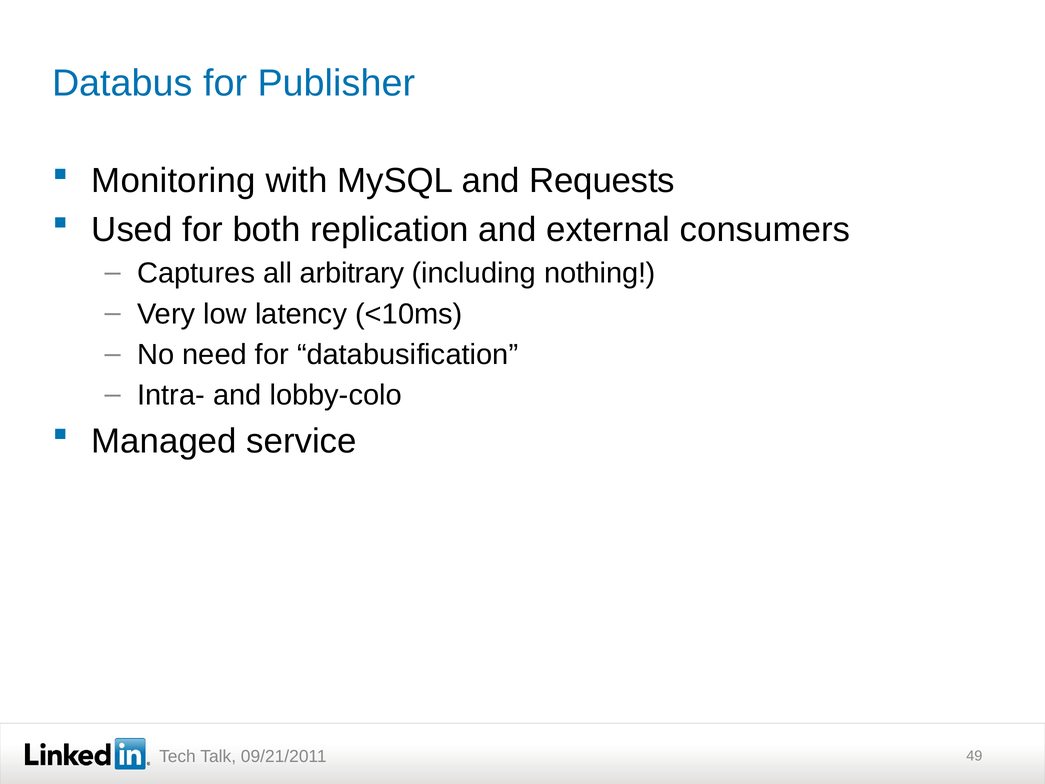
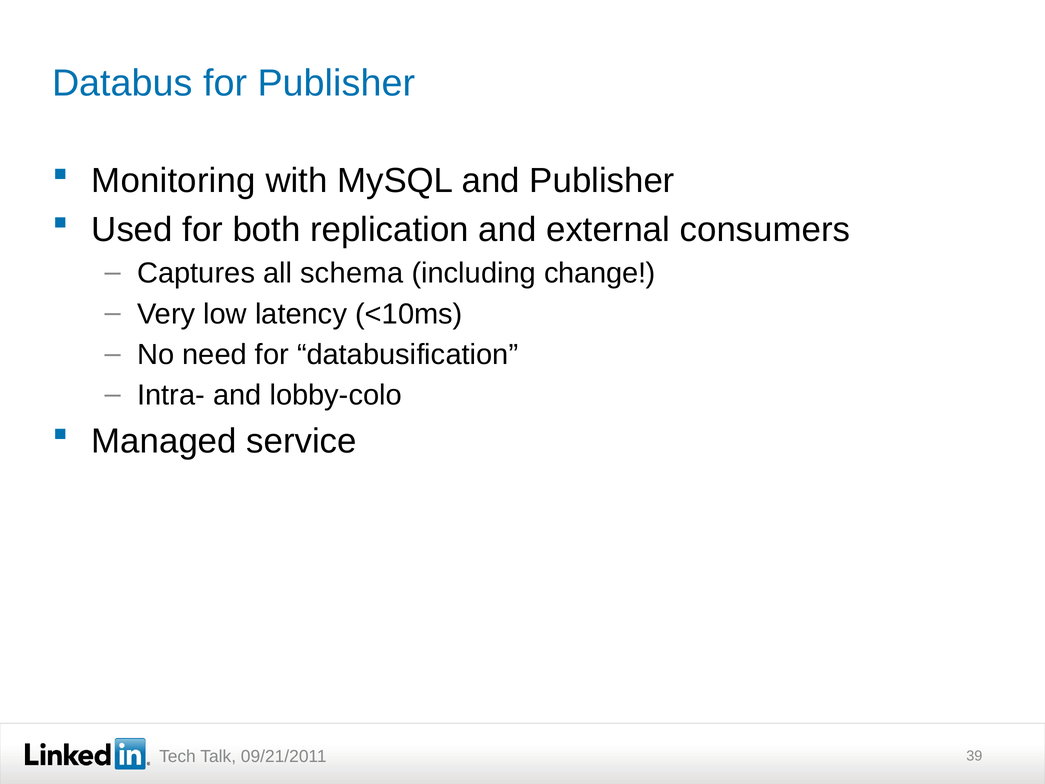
and Requests: Requests -> Publisher (602, 181)
arbitrary: arbitrary -> schema (352, 273)
nothing: nothing -> change (600, 273)
49: 49 -> 39 (974, 756)
